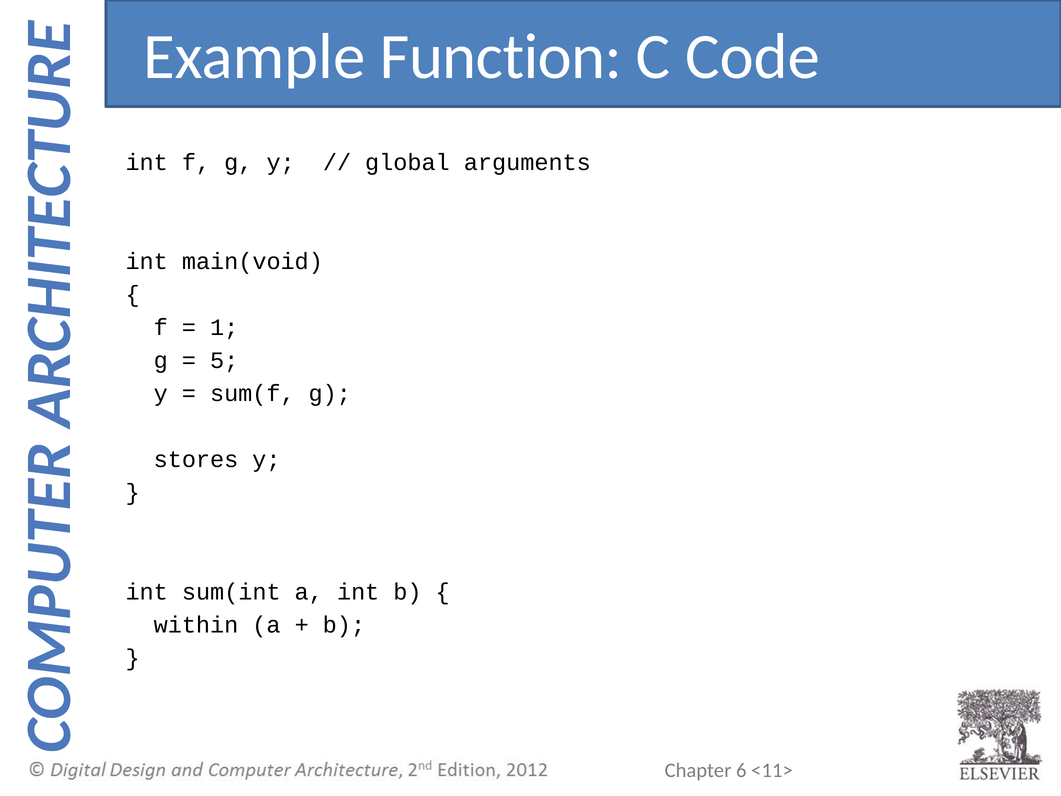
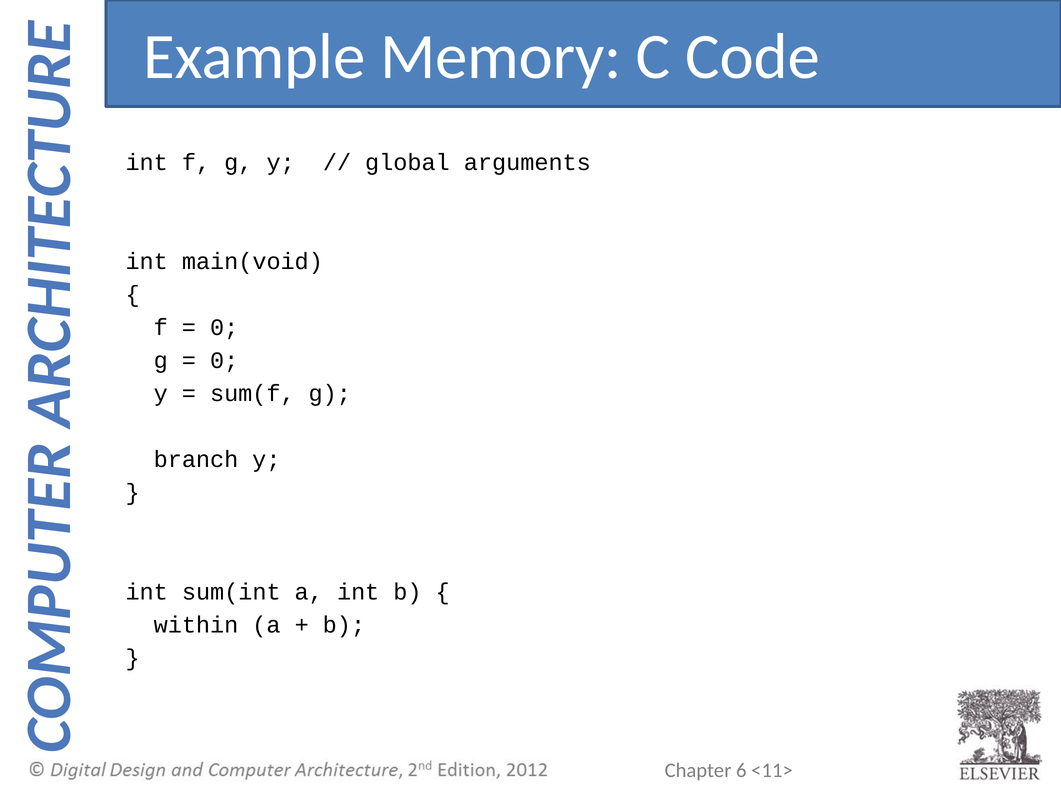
Function: Function -> Memory (501, 57)
1: 1 -> 0 (224, 328)
5: 5 -> 0 (224, 361)
stores: stores -> branch (196, 460)
